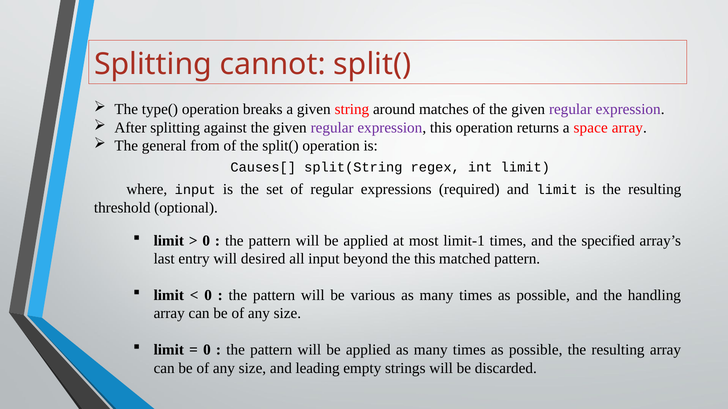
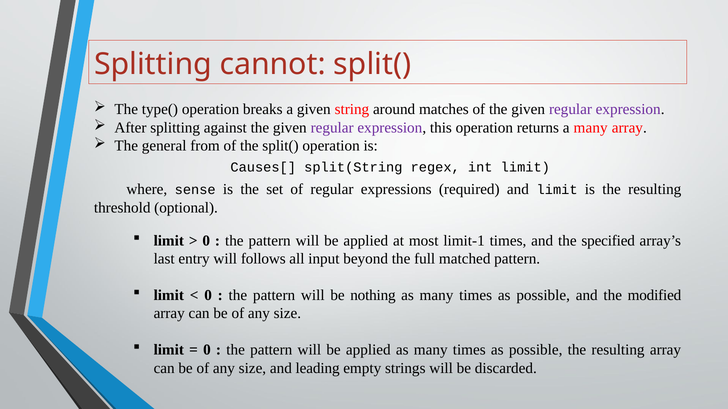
a space: space -> many (591, 128)
where input: input -> sense (195, 190)
desired: desired -> follows (263, 259)
the this: this -> full (425, 259)
various: various -> nothing (373, 296)
handling: handling -> modified (654, 296)
